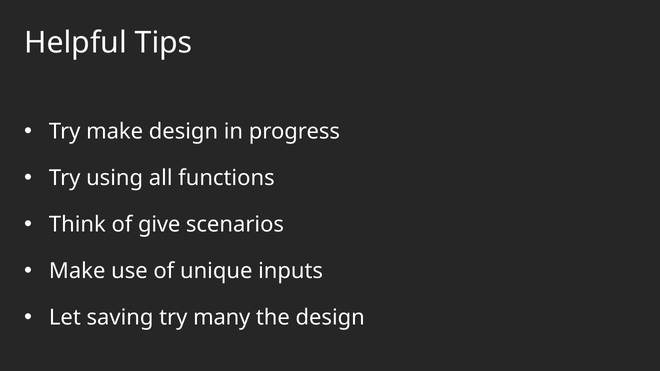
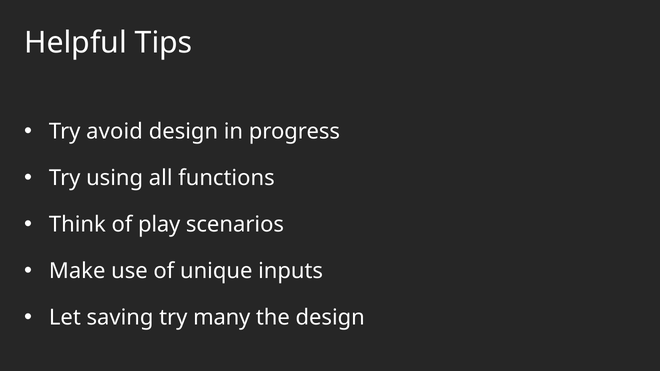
Try make: make -> avoid (115, 132)
give: give -> play (159, 225)
